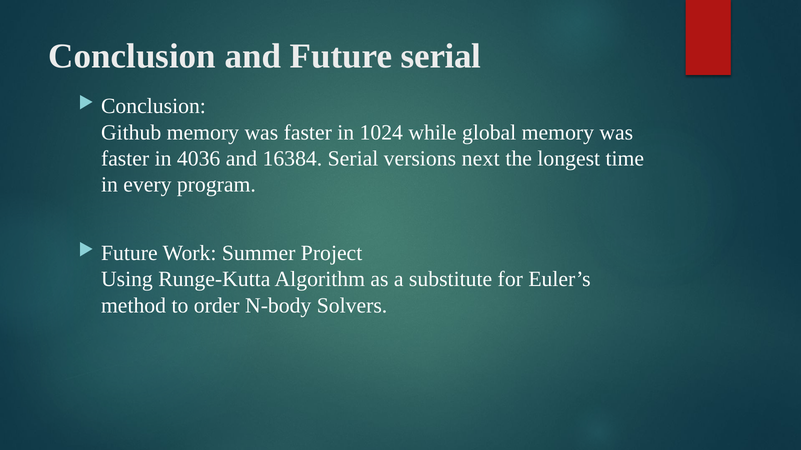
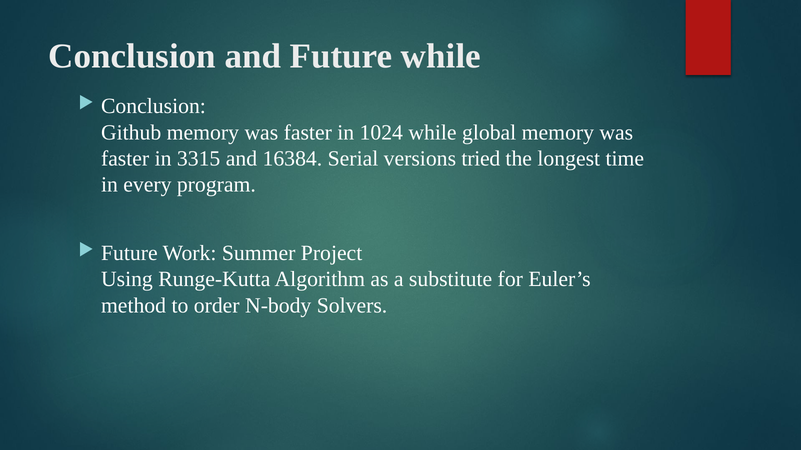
Future serial: serial -> while (441, 56)
4036: 4036 -> 3315 (199, 159)
next: next -> tried (481, 159)
